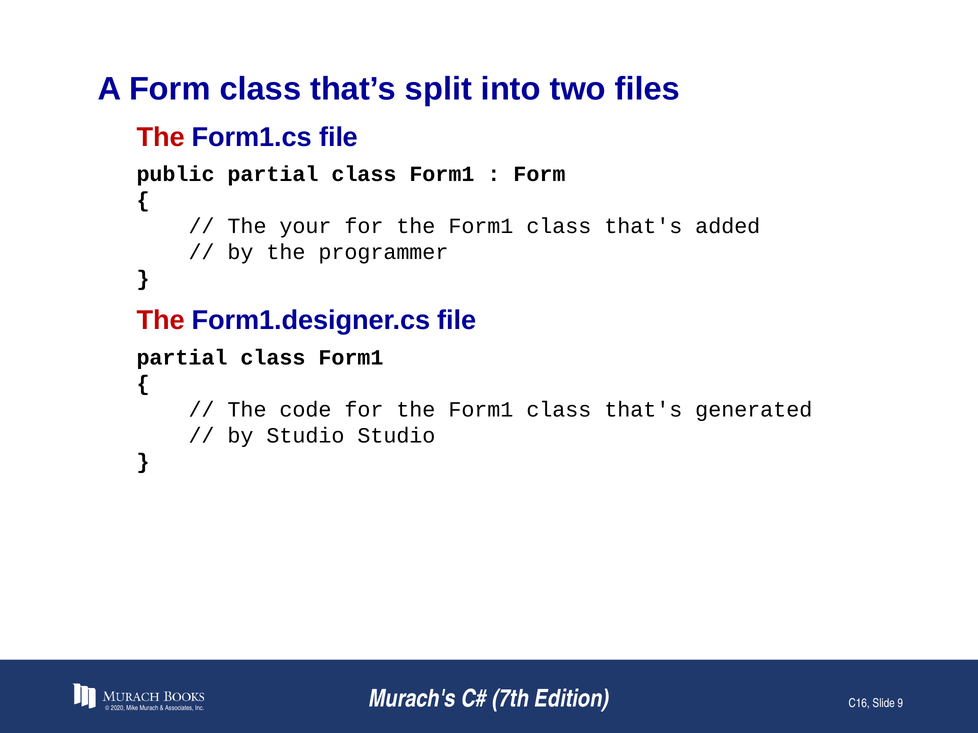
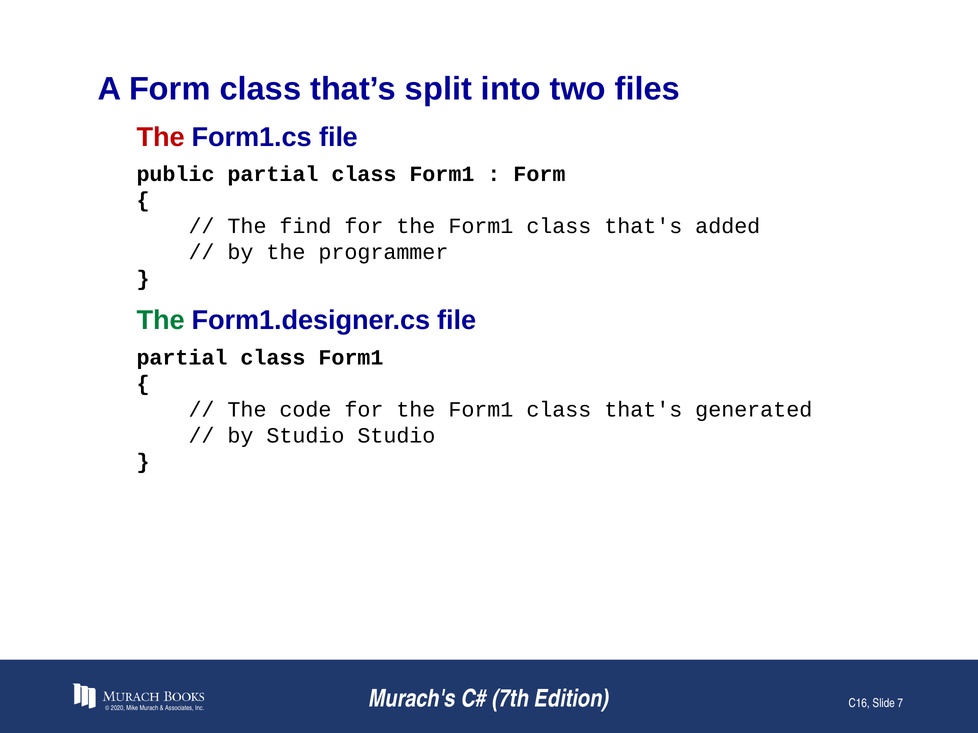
your: your -> find (305, 226)
The colour: red -> green (161, 321)
9: 9 -> 7 (900, 704)
